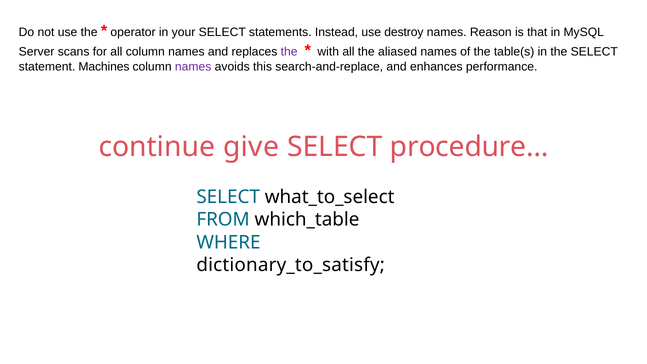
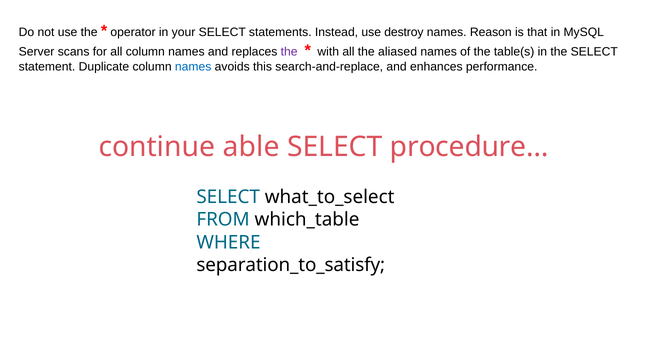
Machines: Machines -> Duplicate (104, 67)
names colour: purple -> blue (193, 67)
give: give -> able (251, 147)
dictionary_to_satisfy: dictionary_to_satisfy -> separation_to_satisfy (291, 265)
